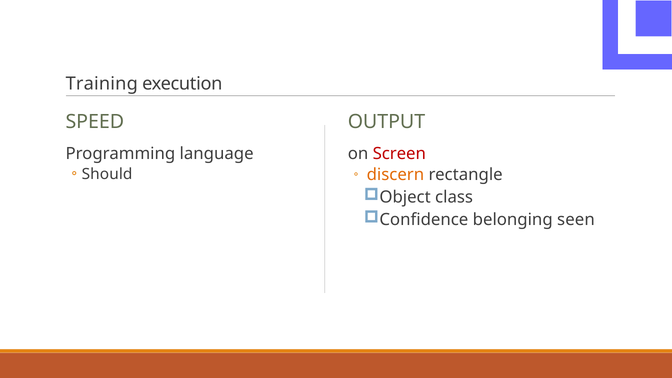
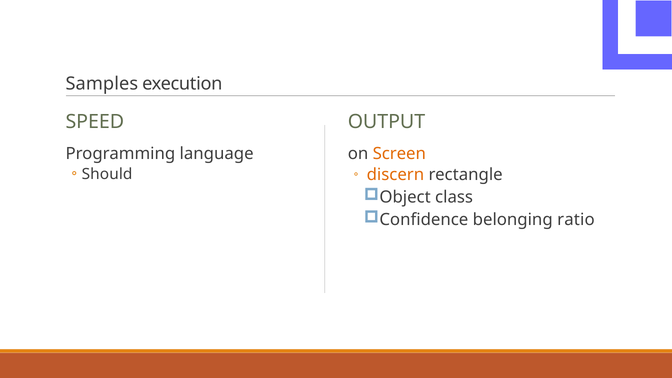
Training: Training -> Samples (102, 84)
Screen colour: red -> orange (399, 154)
seen: seen -> ratio (576, 219)
